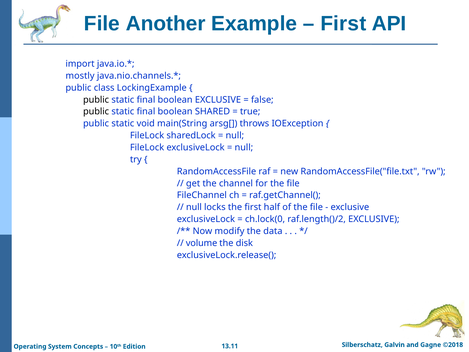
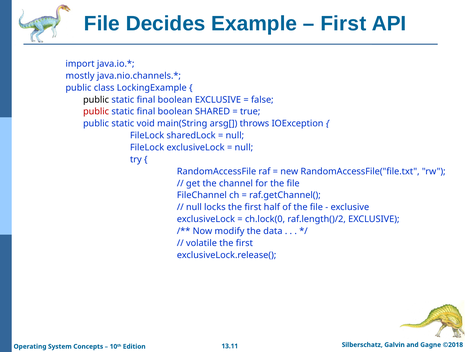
Another: Another -> Decides (166, 24)
public colour: black -> red (96, 112)
volume: volume -> volatile (201, 243)
disk: disk -> first (244, 243)
